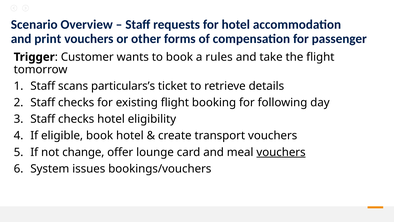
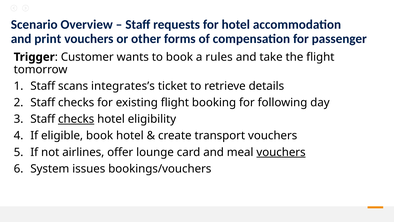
particulars’s: particulars’s -> integrates’s (123, 86)
checks underline: none -> present (76, 119)
change: change -> airlines (83, 152)
